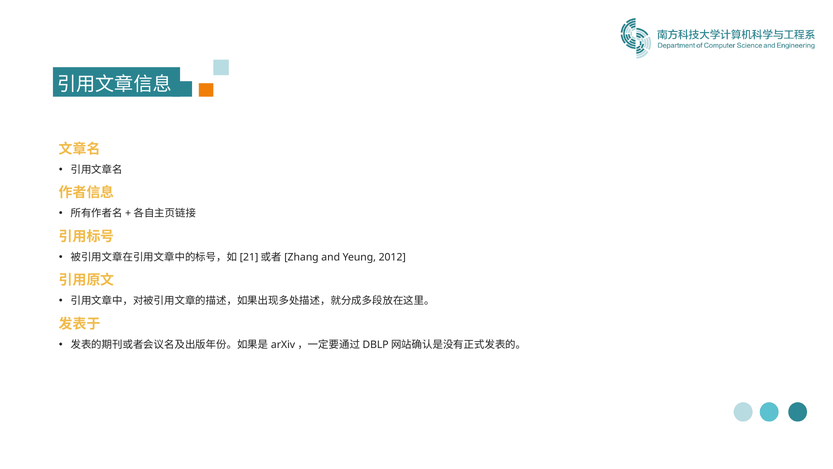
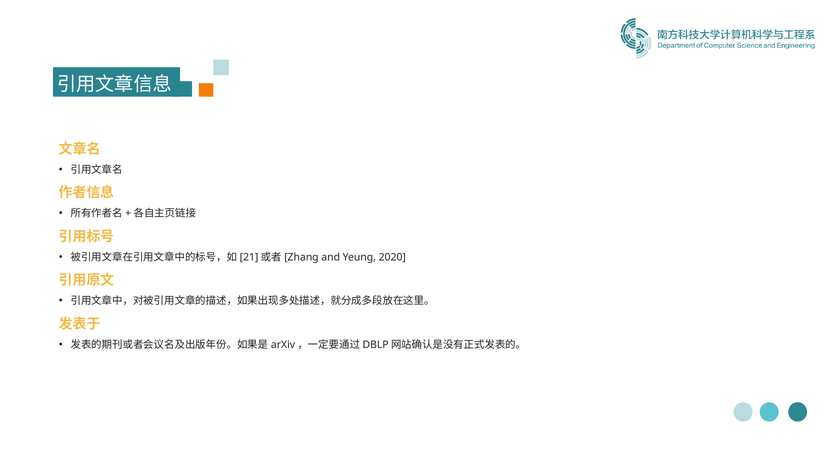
2012: 2012 -> 2020 (392, 257)
